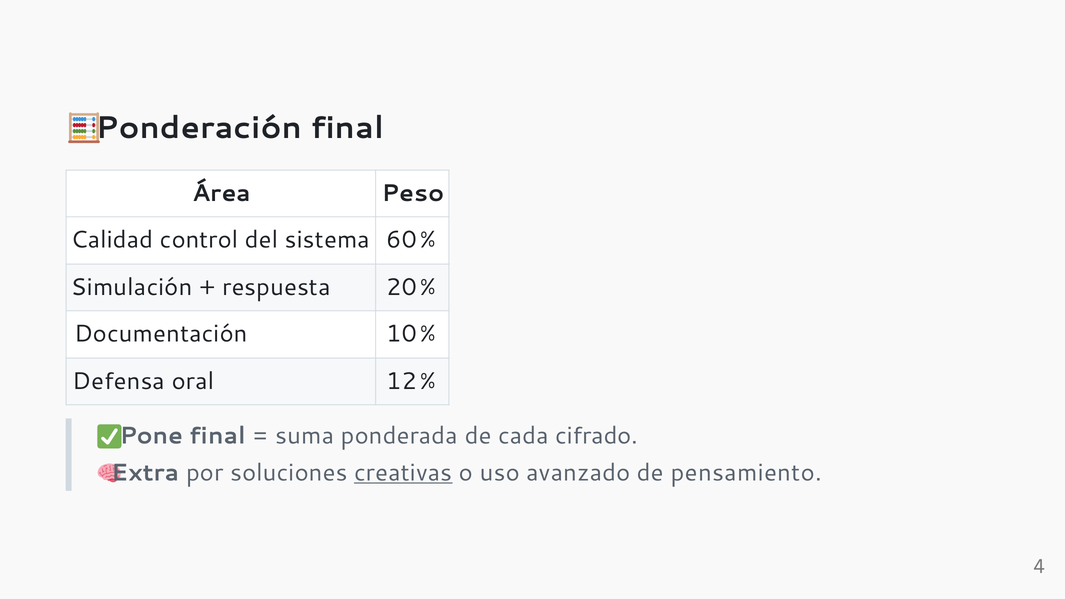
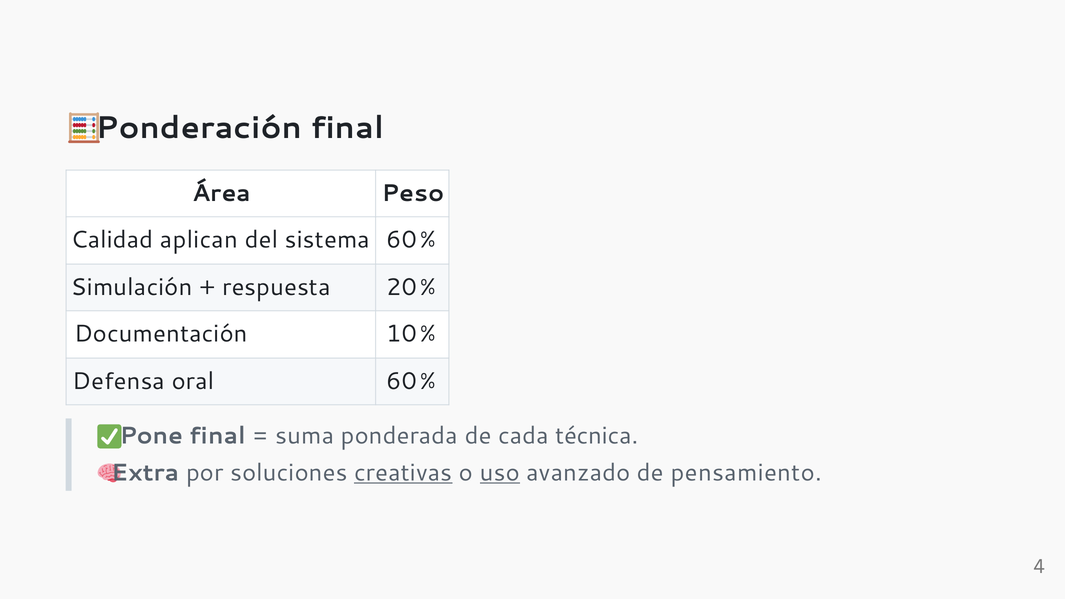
control: control -> aplican (199, 240)
oral 12: 12 -> 60 (402, 381)
cifrado: cifrado -> técnica (597, 436)
uso underline: none -> present (500, 473)
